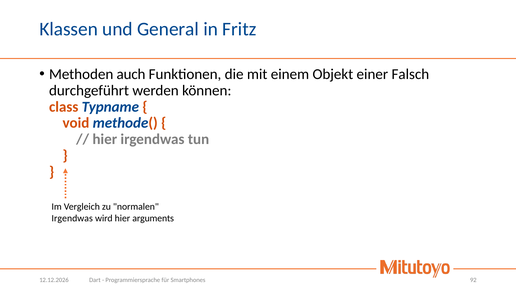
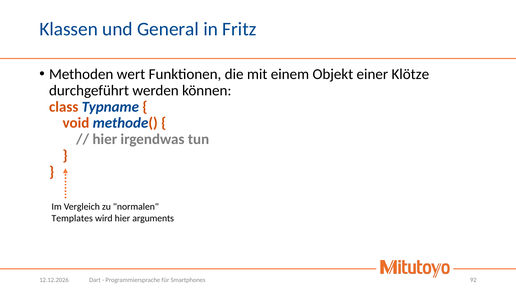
auch: auch -> wert (131, 74)
Falsch: Falsch -> Klötze (410, 74)
Irgendwas: Irgendwas -> Templates (72, 219)
